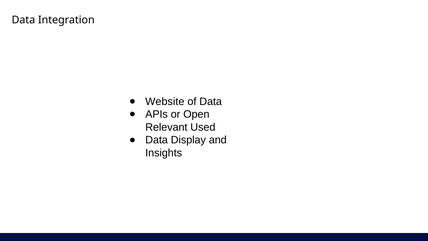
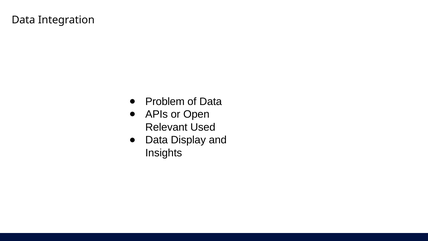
Website: Website -> Problem (165, 101)
